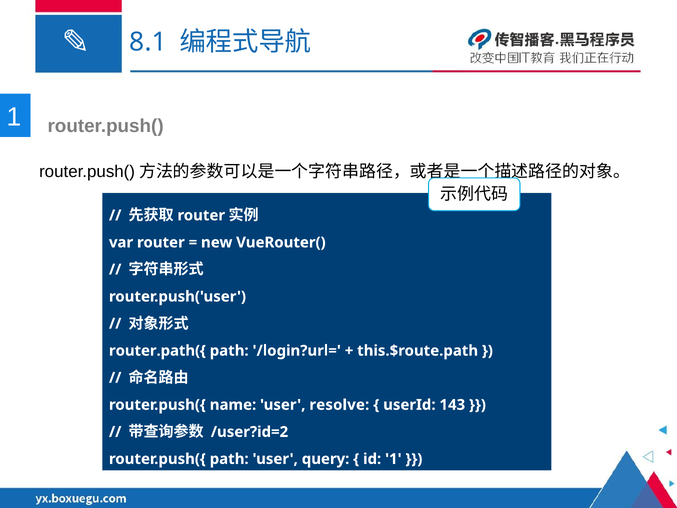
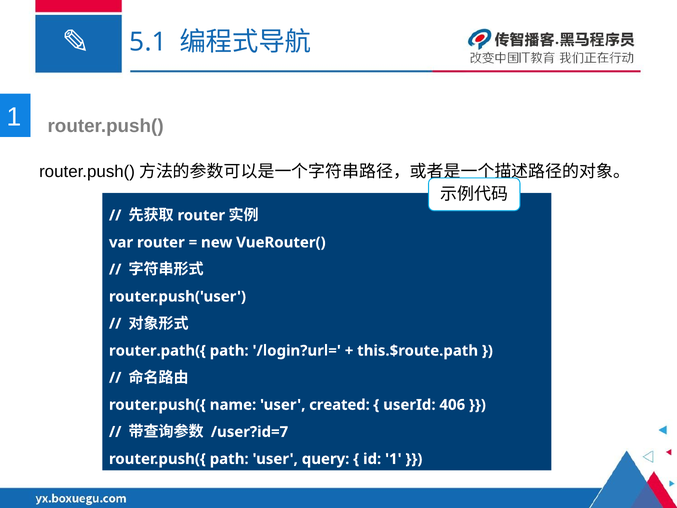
8.1: 8.1 -> 5.1 (148, 42)
resolve: resolve -> created (339, 405)
143: 143 -> 406 (452, 405)
/user?id=2: /user?id=2 -> /user?id=7 (250, 432)
